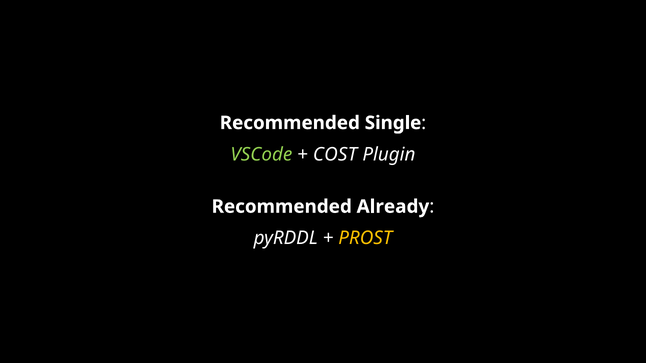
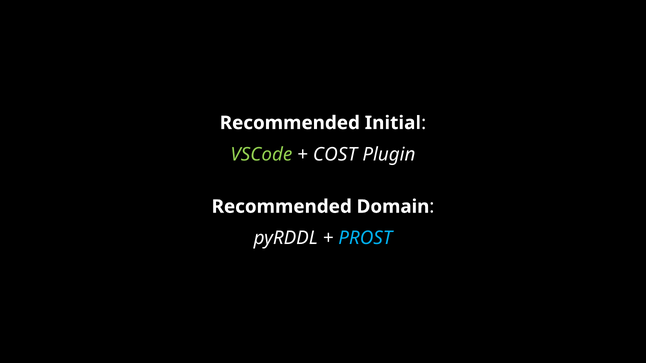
Single: Single -> Initial (393, 123)
Already: Already -> Domain (393, 207)
PROST colour: yellow -> light blue (365, 238)
